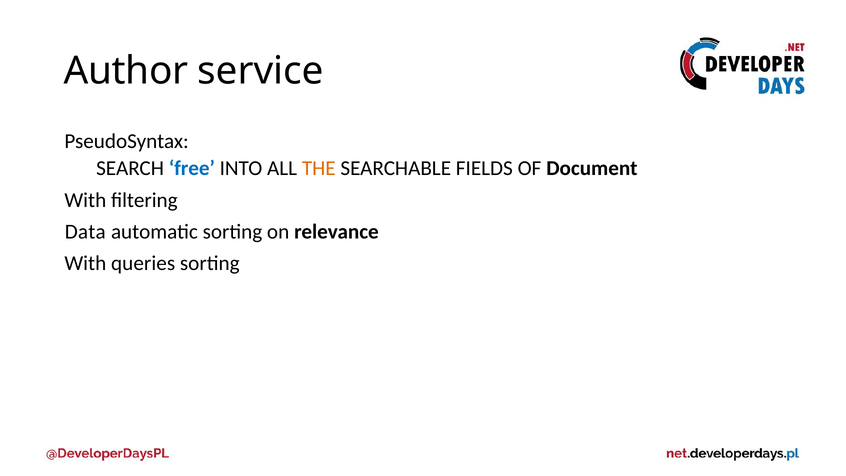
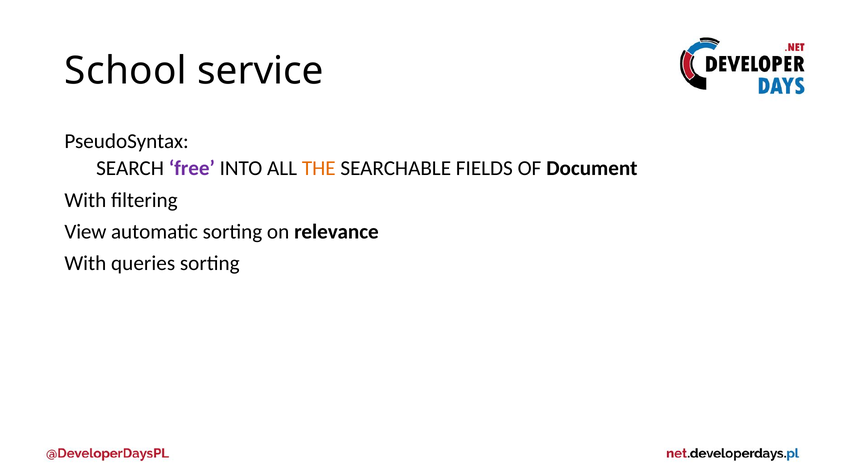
Author: Author -> School (126, 71)
free colour: blue -> purple (192, 168)
Data: Data -> View (85, 232)
